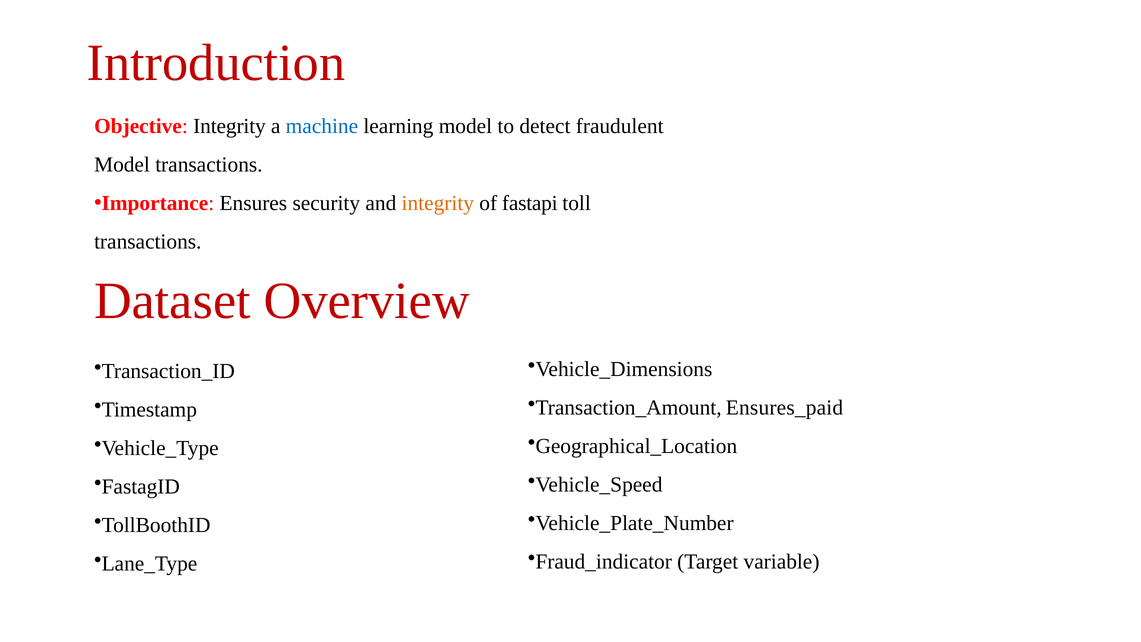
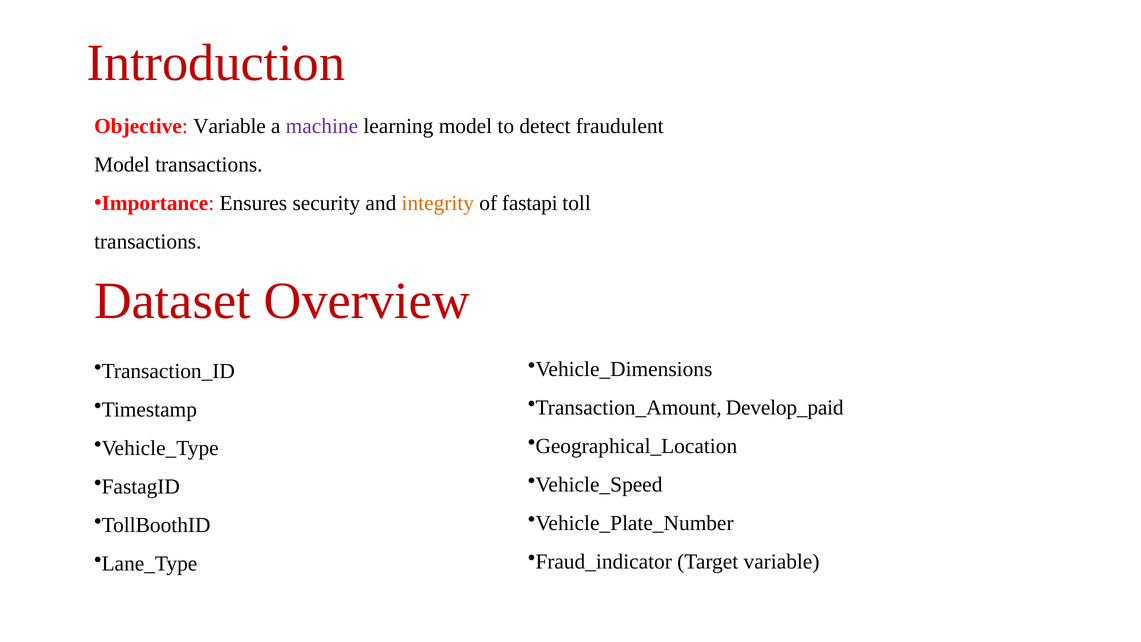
Objective Integrity: Integrity -> Variable (230, 126)
machine colour: blue -> purple (322, 126)
Ensures_paid: Ensures_paid -> Develop_paid (785, 407)
